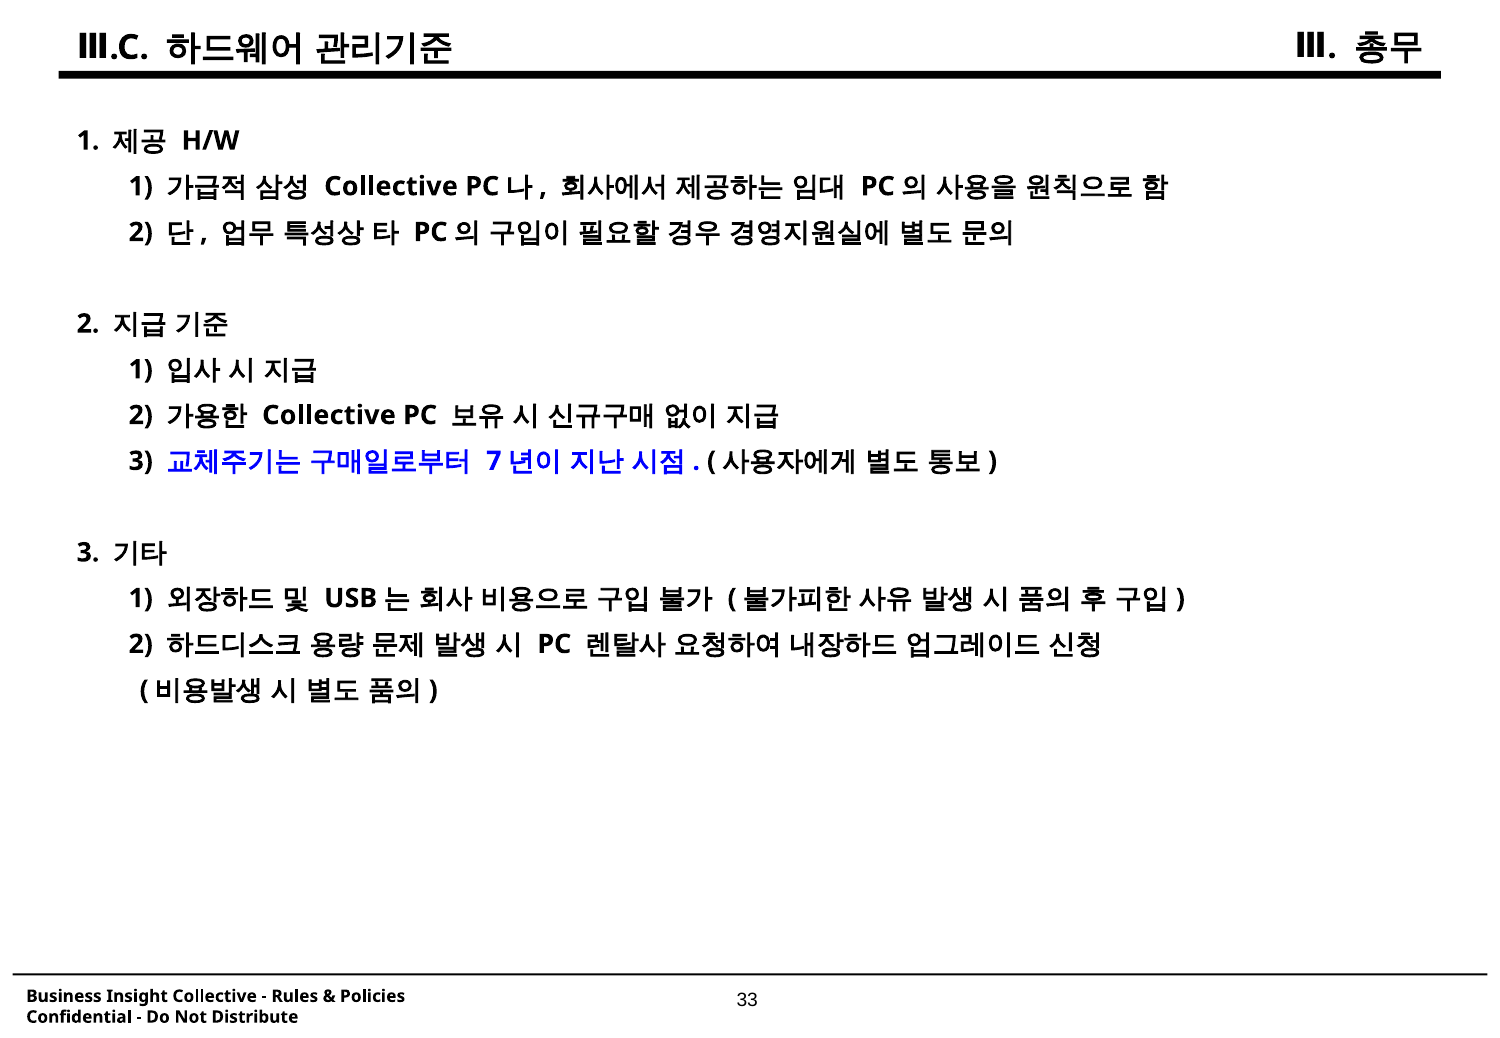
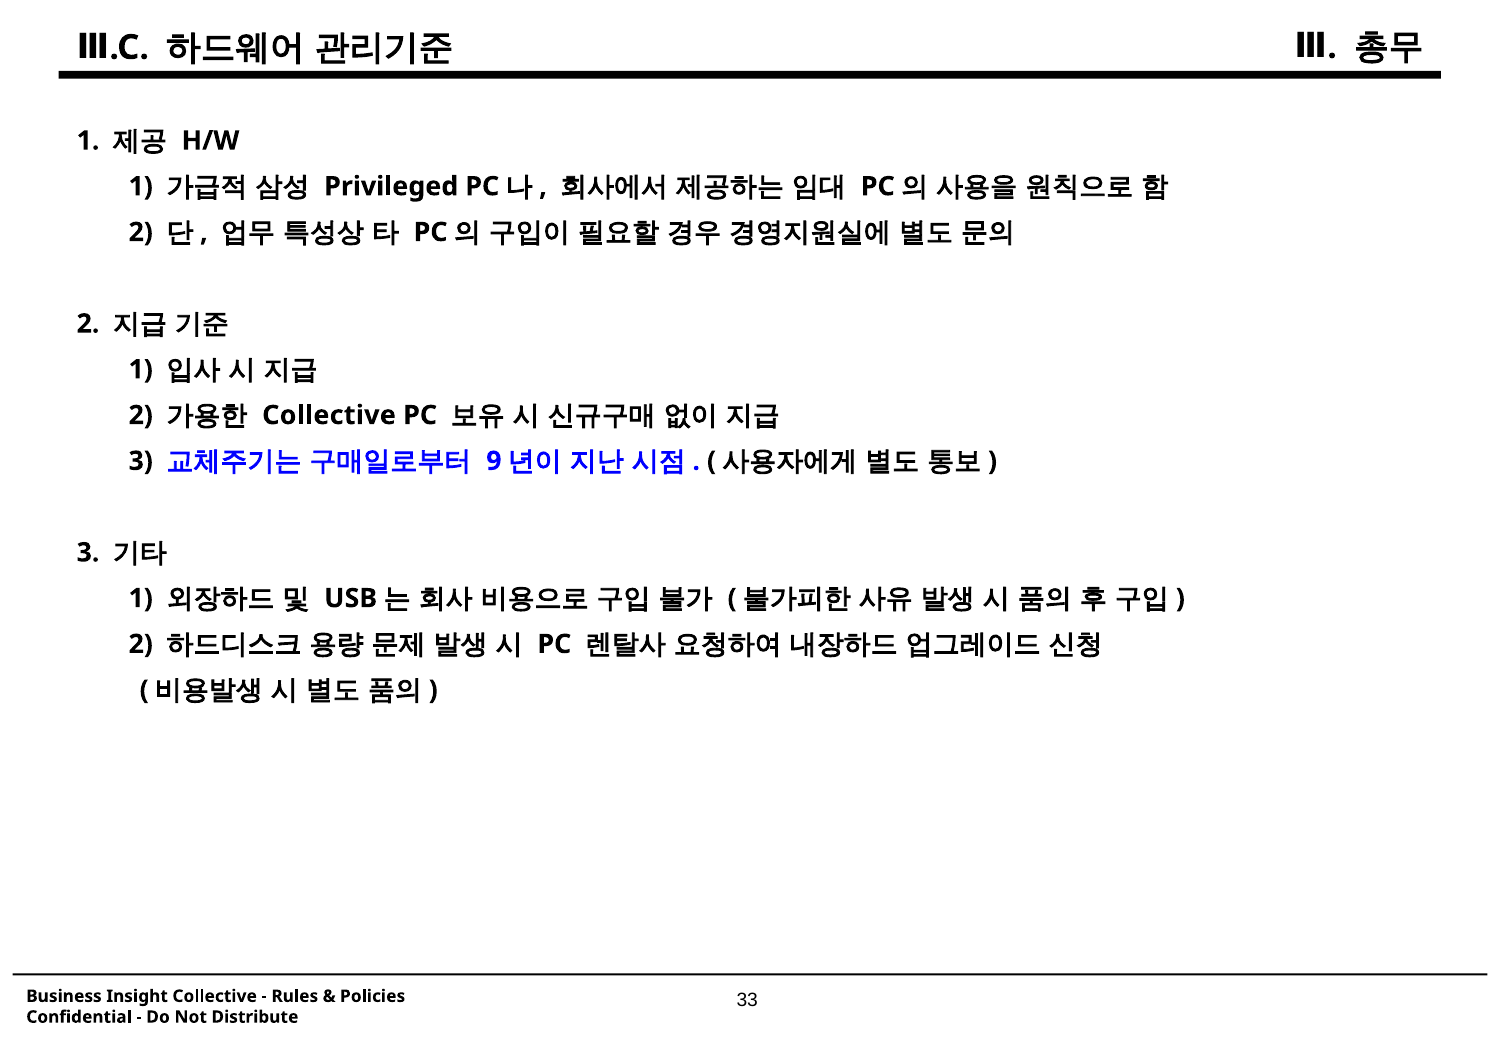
Collective: Collective -> Privileged (391, 186)
7: 7 -> 9 (494, 461)
